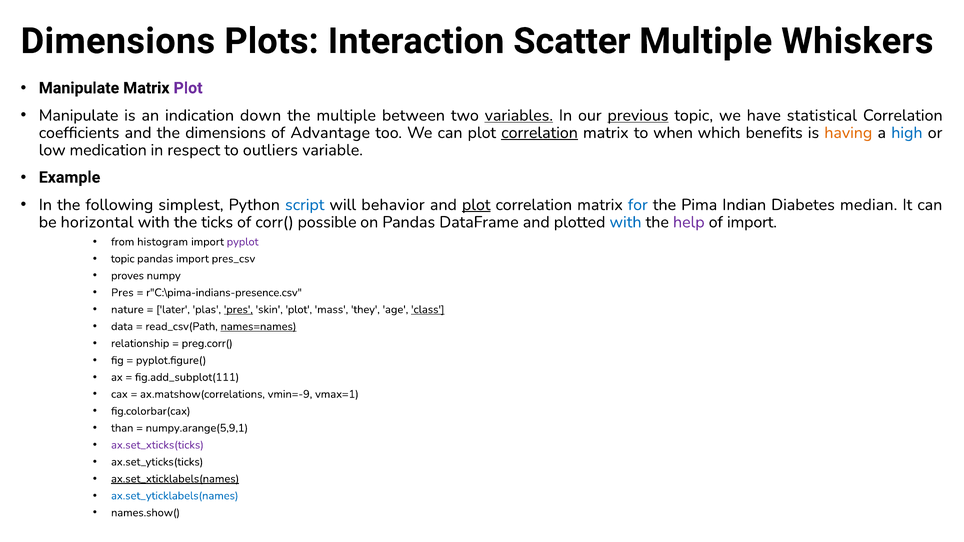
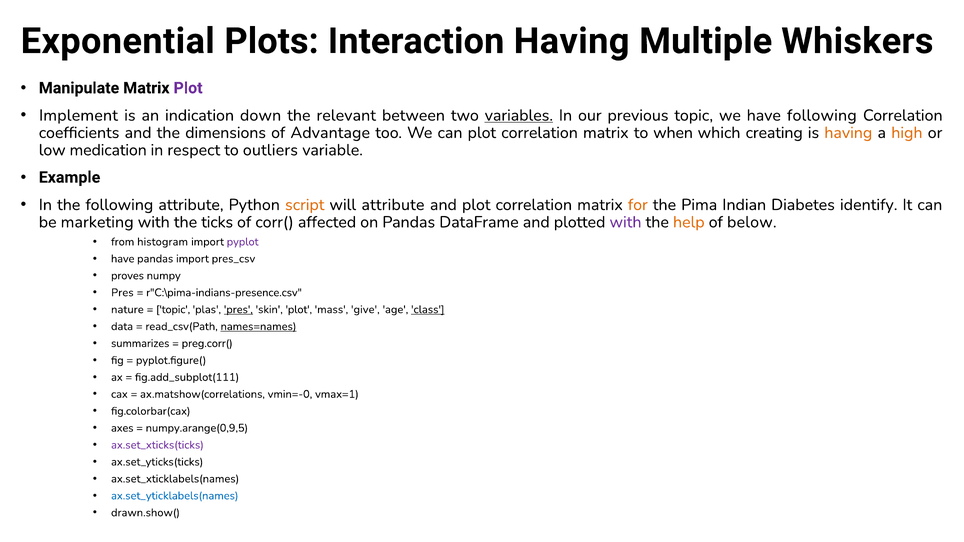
Dimensions: Dimensions -> Exponential (118, 41)
Interaction Scatter: Scatter -> Having (572, 41)
Manipulate: Manipulate -> Implement (78, 115)
the multiple: multiple -> relevant (346, 115)
previous underline: present -> none (638, 115)
have statistical: statistical -> following (822, 115)
correlation underline: present -> none (540, 133)
benefits: benefits -> creating (774, 133)
high colour: blue -> orange (907, 133)
following simplest: simplest -> attribute (191, 205)
script colour: blue -> orange (305, 205)
will behavior: behavior -> attribute (393, 205)
plot underline: present -> none (476, 205)
for colour: blue -> orange (638, 205)
median: median -> identify (869, 205)
horizontal: horizontal -> marketing (97, 222)
possible: possible -> affected (327, 222)
with colour: blue -> purple (626, 222)
help colour: purple -> orange (689, 222)
of import: import -> below (752, 222)
topic: topic -> have (123, 259)
later: later -> topic (173, 310)
they: they -> give (365, 310)
relationship: relationship -> summarizes (140, 344)
vmin=-9: vmin=-9 -> vmin=-0 (290, 394)
than: than -> axes (122, 428)
numpy.arange(5,9,1: numpy.arange(5,9,1 -> numpy.arange(0,9,5 (197, 428)
ax.set_xticklabels(names underline: present -> none (175, 479)
names.show(: names.show( -> drawn.show( (145, 513)
